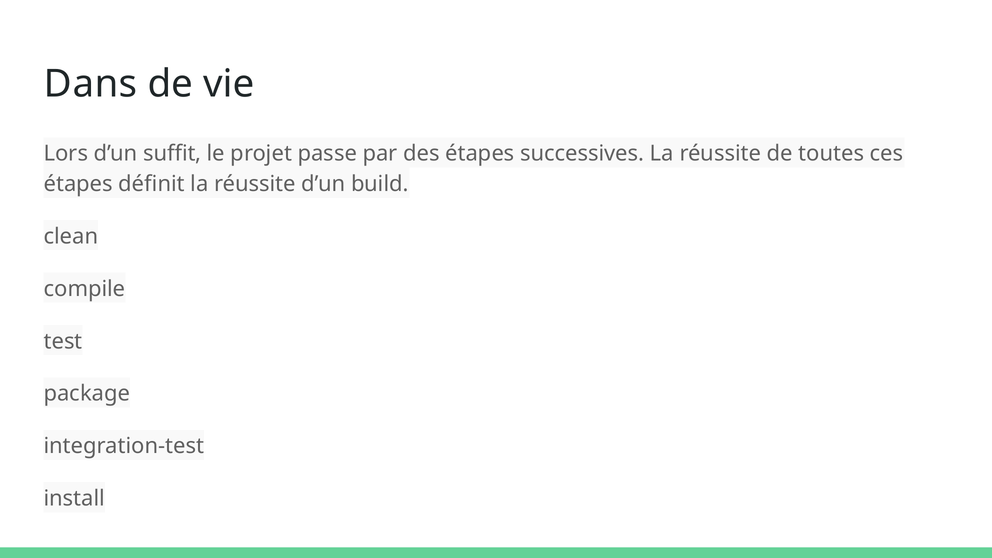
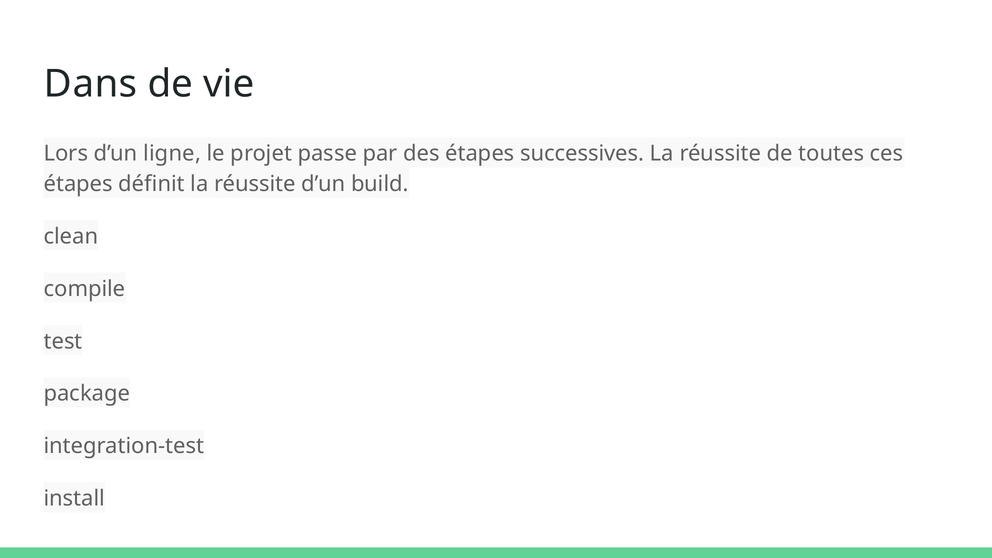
suffit: suffit -> ligne (172, 154)
